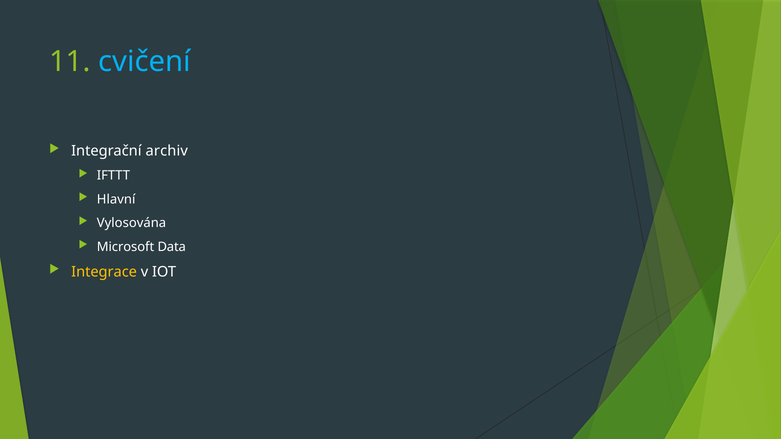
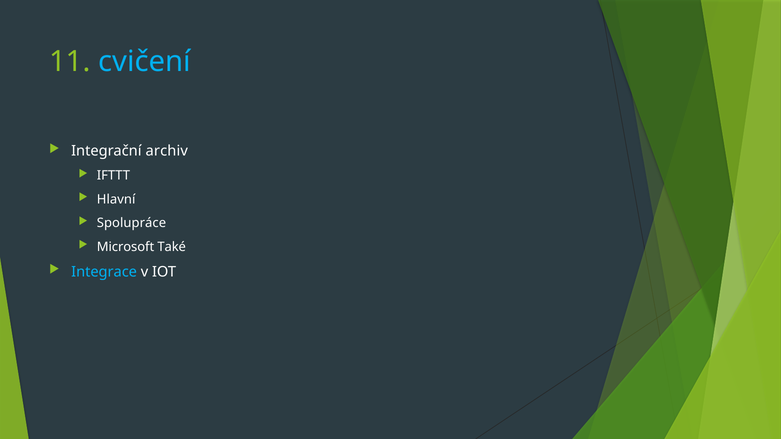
Vylosována: Vylosována -> Spolupráce (131, 223)
Data: Data -> Také (172, 247)
Integrace colour: yellow -> light blue (104, 272)
